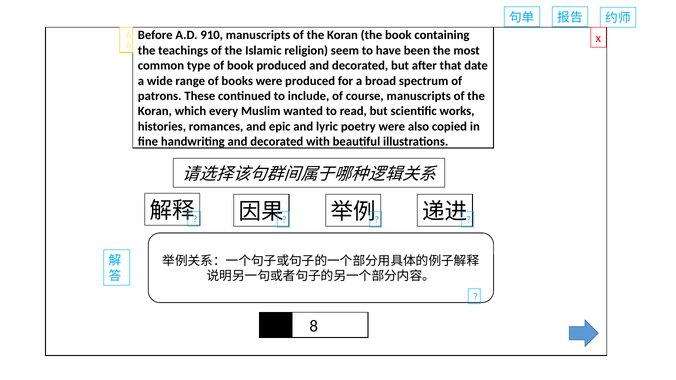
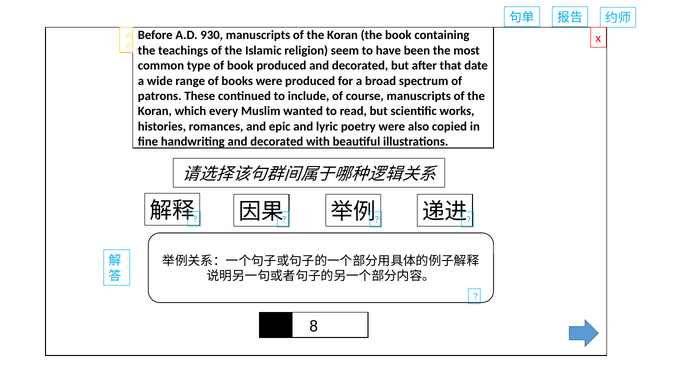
910: 910 -> 930 (212, 35)
